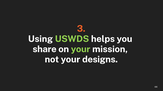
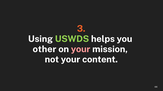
share: share -> other (44, 50)
your colour: light green -> pink (81, 50)
designs: designs -> content (100, 60)
